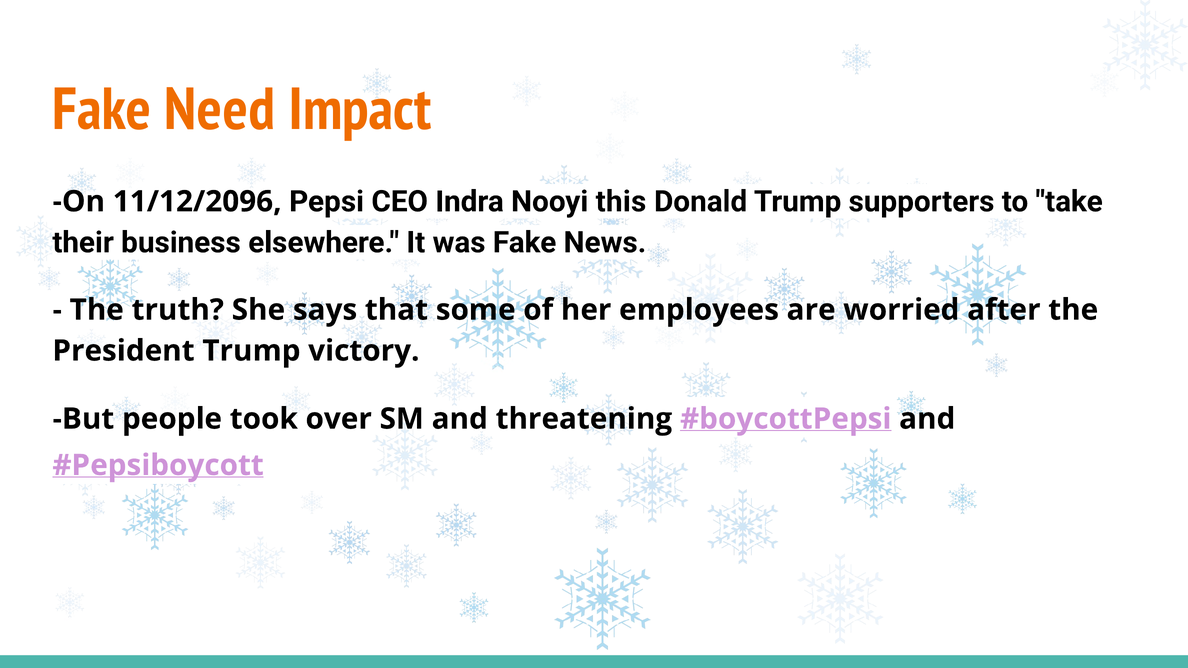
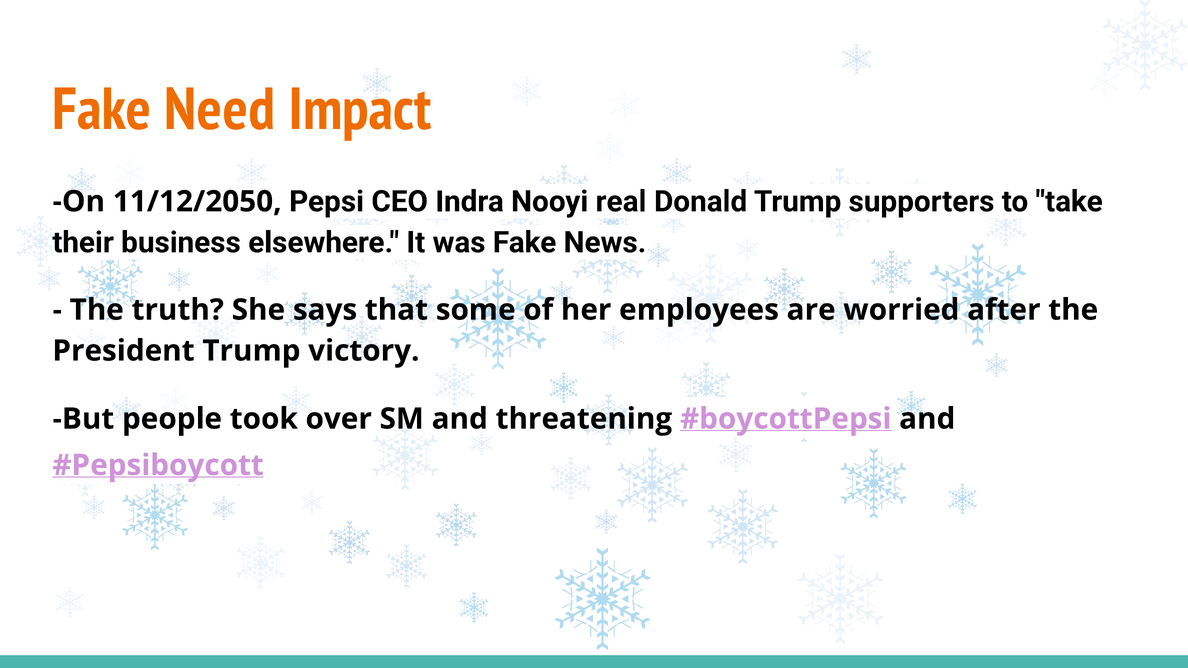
11/12/2096: 11/12/2096 -> 11/12/2050 (197, 202)
this: this -> real (621, 202)
